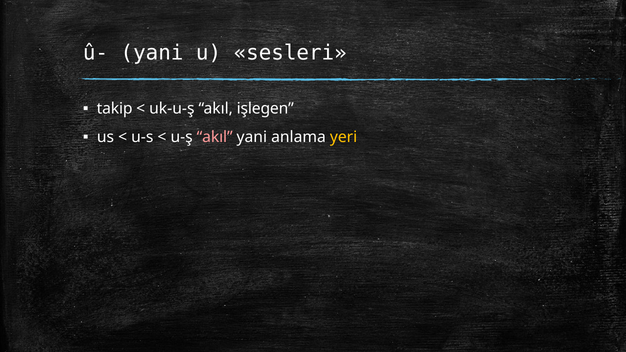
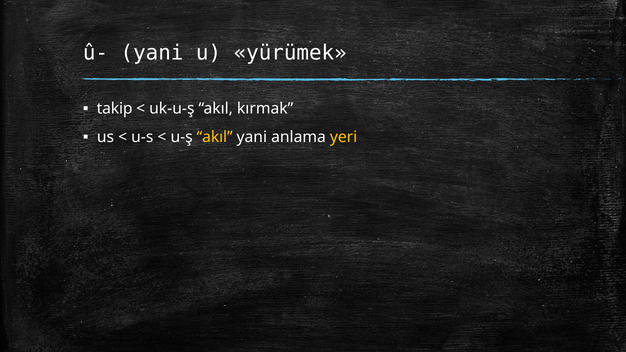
sesleri: sesleri -> yürümek (290, 53)
işlegen: işlegen -> kırmak (265, 109)
akıl colour: pink -> yellow (215, 137)
